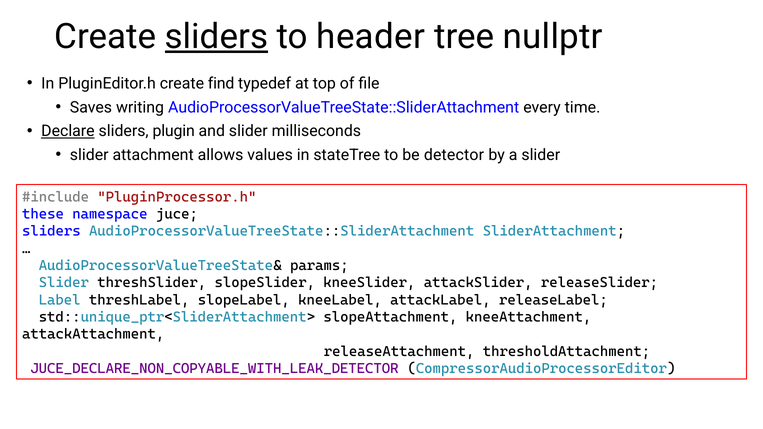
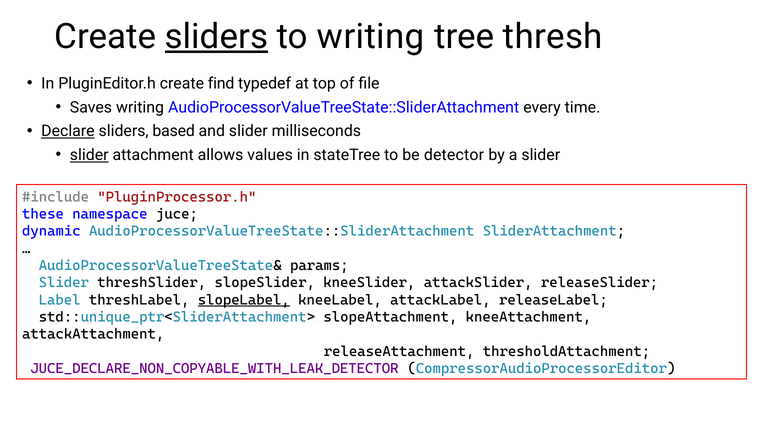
to header: header -> writing (371, 37)
nullptr: nullptr -> thresh (553, 37)
plugin: plugin -> based (174, 131)
slider underline: none -> present (89, 155)
sliders: sliders -> dynamic (51, 231)
slopeLabel underline: none -> present (244, 300)
